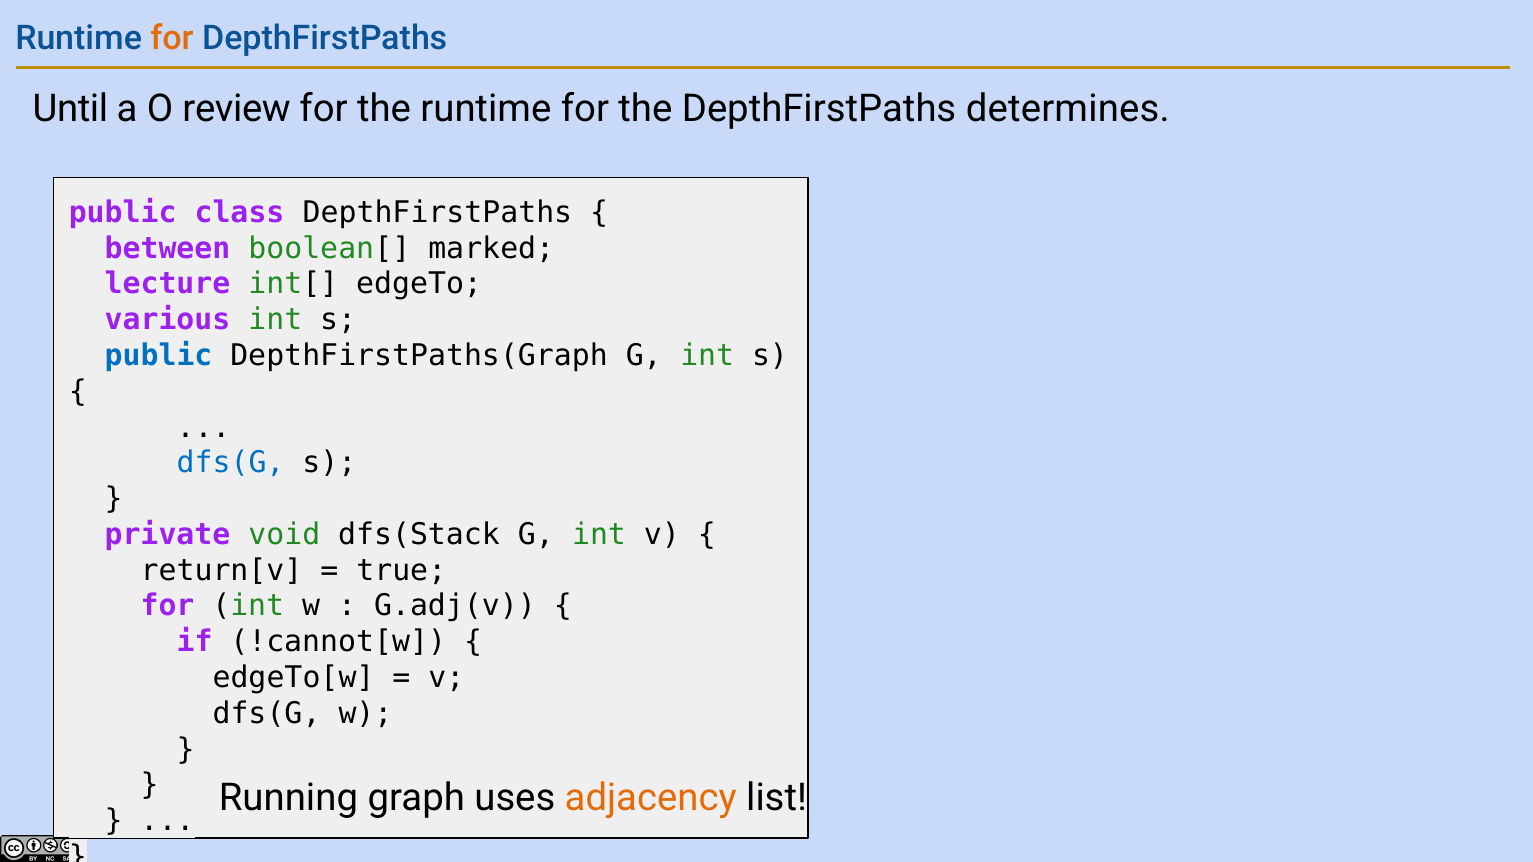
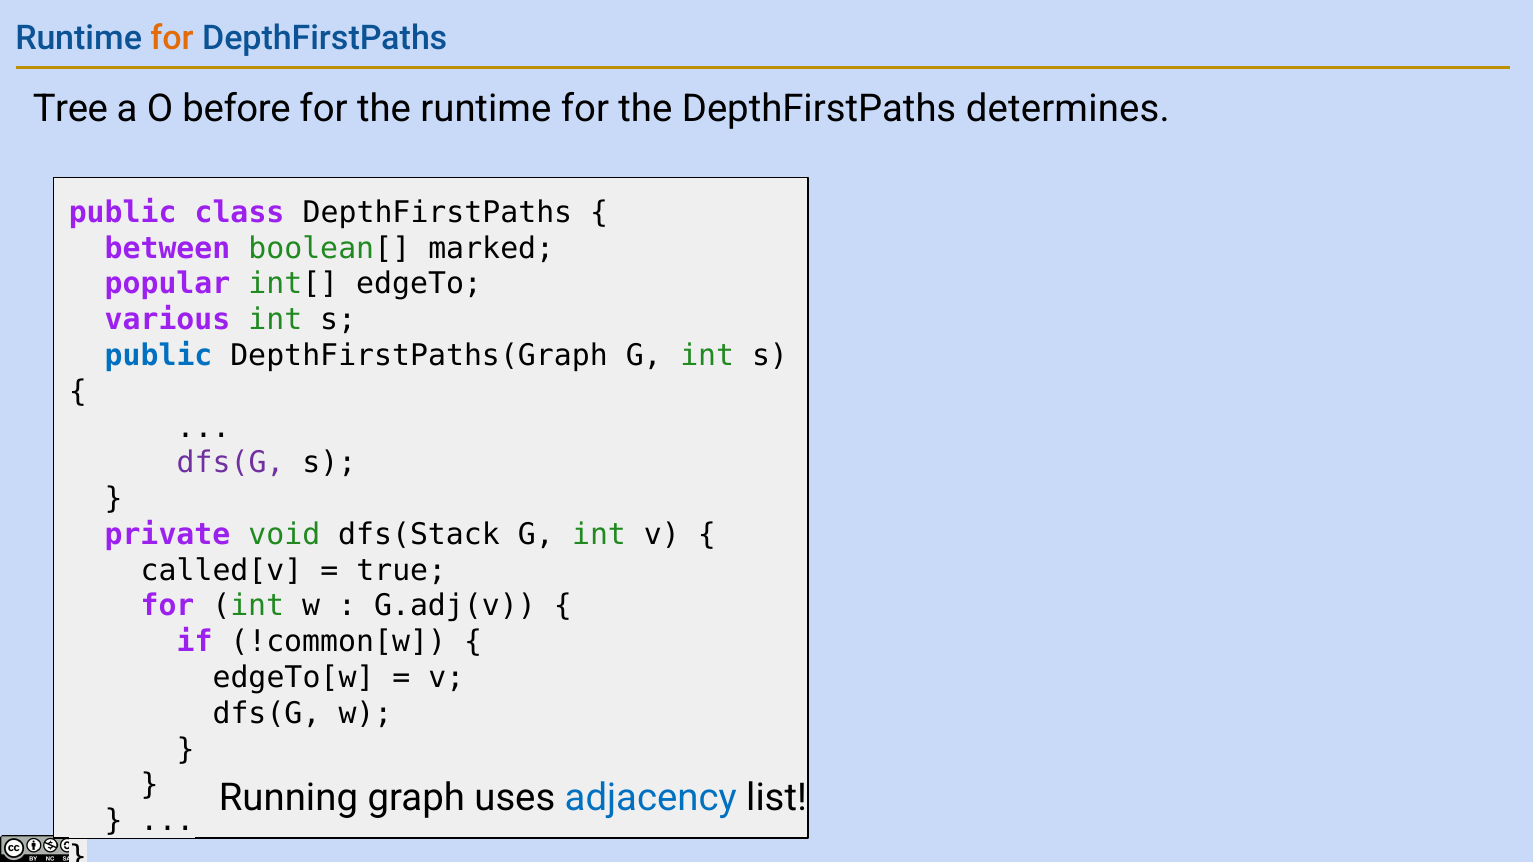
Until: Until -> Tree (70, 108)
review: review -> before (237, 108)
lecture: lecture -> popular (167, 284)
dfs(G colour: blue -> purple (231, 463)
return[v: return[v -> called[v (221, 571)
!cannot[w: !cannot[w -> !common[w (338, 642)
adjacency colour: orange -> blue (651, 798)
